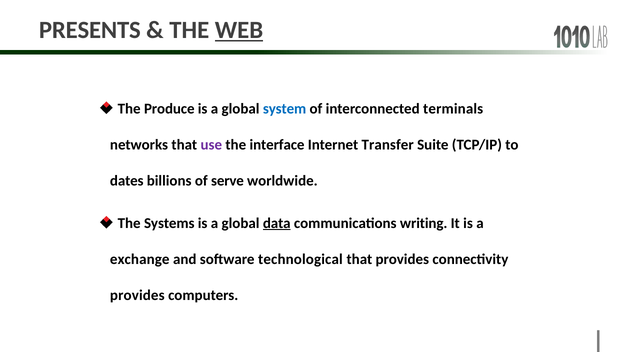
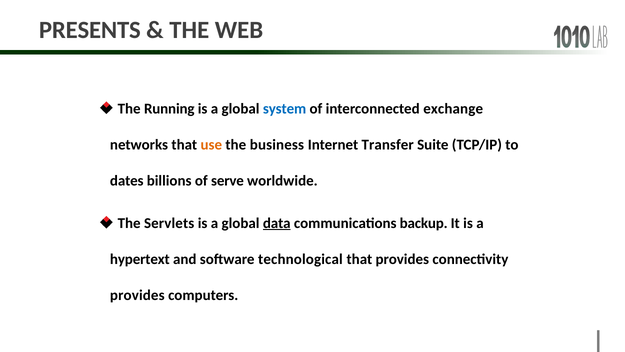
WEB underline: present -> none (239, 30)
Produce: Produce -> Running (169, 109)
terminals: terminals -> exchange (453, 109)
use colour: purple -> orange (211, 145)
interface: interface -> business (277, 145)
Systems: Systems -> Servlets (169, 223)
writing: writing -> backup (424, 223)
exchange: exchange -> hypertext (140, 259)
